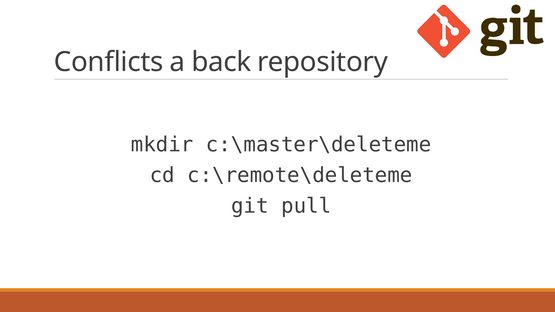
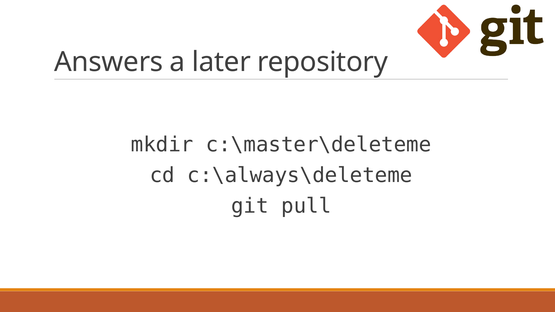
Conflicts: Conflicts -> Answers (109, 62)
back: back -> later (221, 62)
c:\remote\deleteme: c:\remote\deleteme -> c:\always\deleteme (300, 175)
